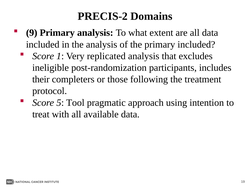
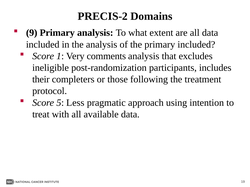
replicated: replicated -> comments (106, 56)
Tool: Tool -> Less (75, 103)
